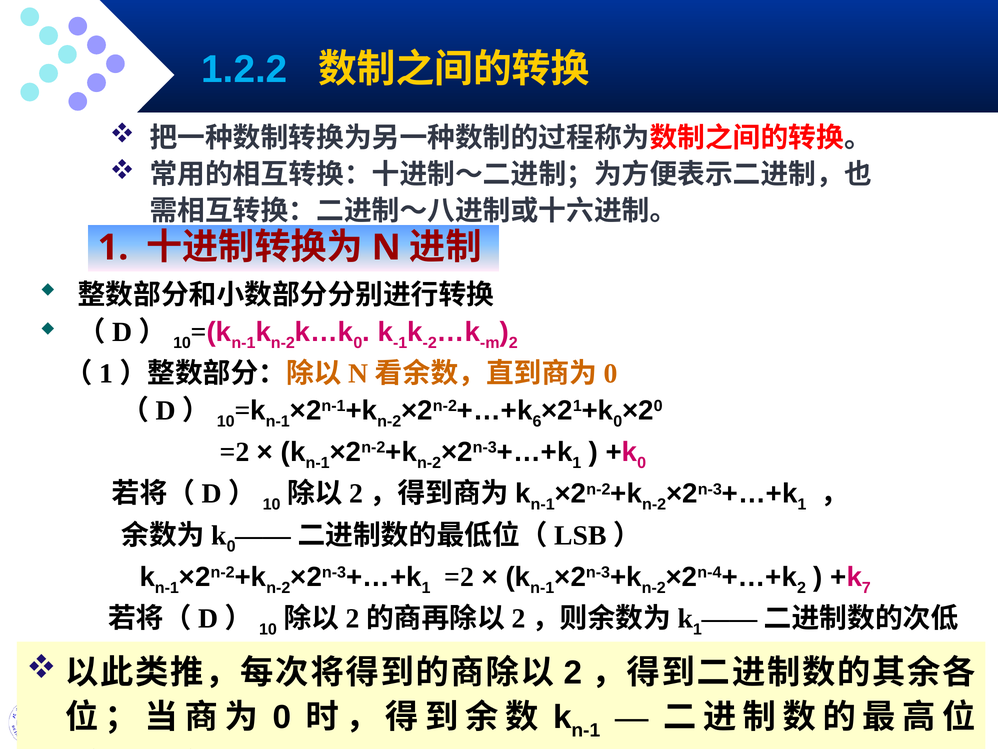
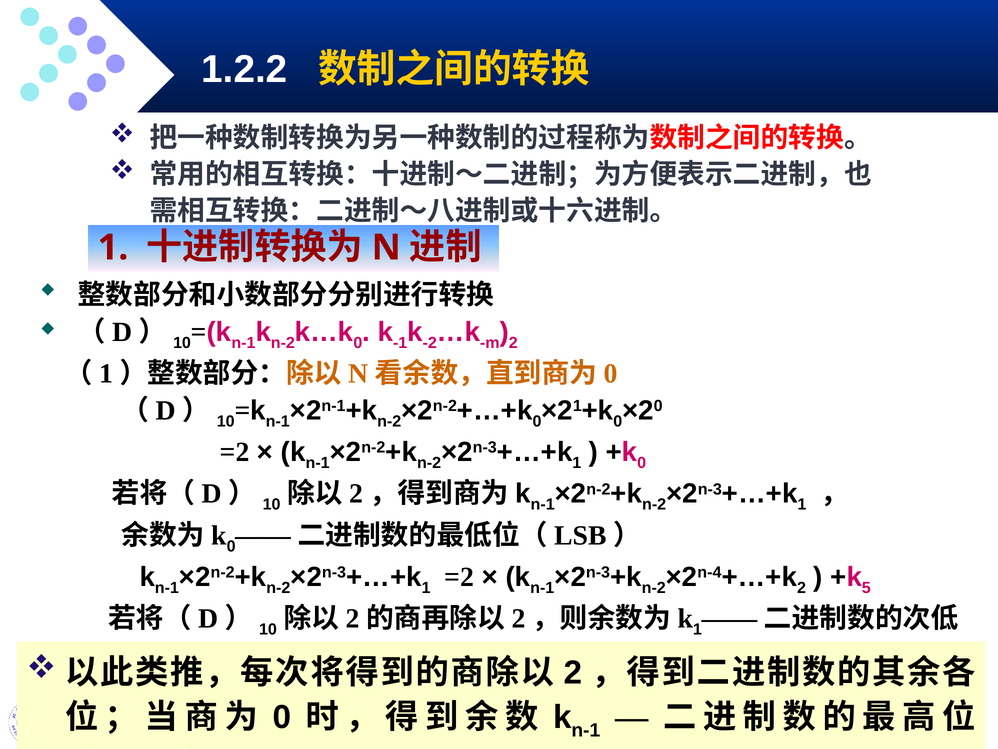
1.2.2 colour: light blue -> white (244, 69)
6: 6 -> 0 (537, 421)
7: 7 -> 5 (866, 587)
